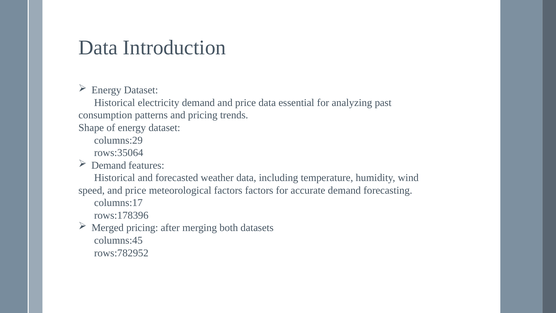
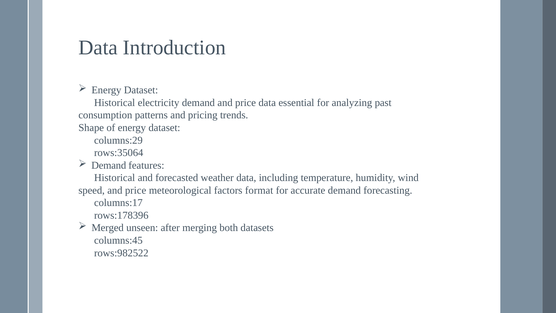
factors factors: factors -> format (259, 190)
Merged pricing: pricing -> unseen (142, 228)
rows:782952: rows:782952 -> rows:982522 (121, 253)
